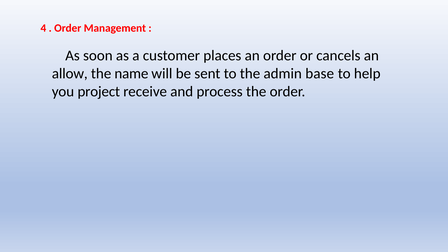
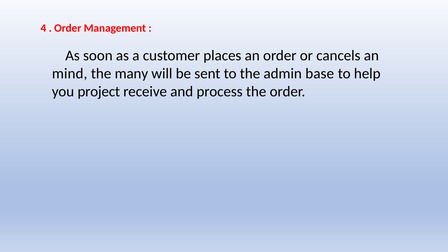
allow: allow -> mind (70, 74)
name: name -> many (131, 74)
